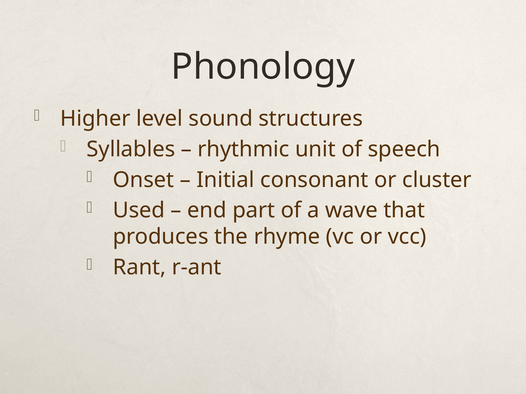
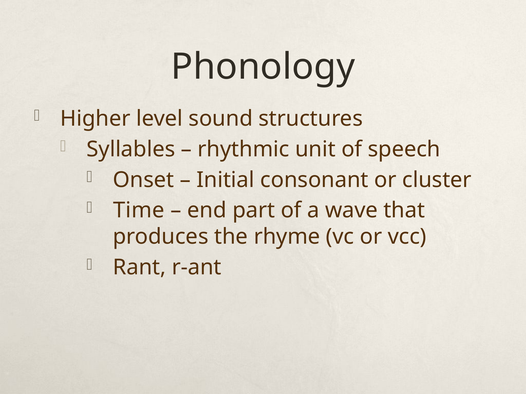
Used: Used -> Time (139, 211)
